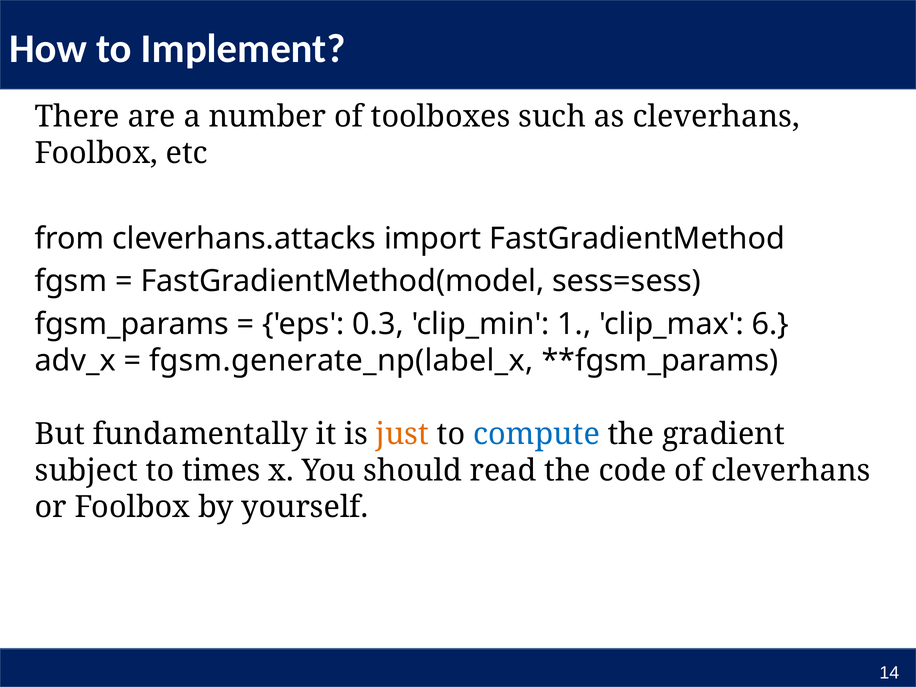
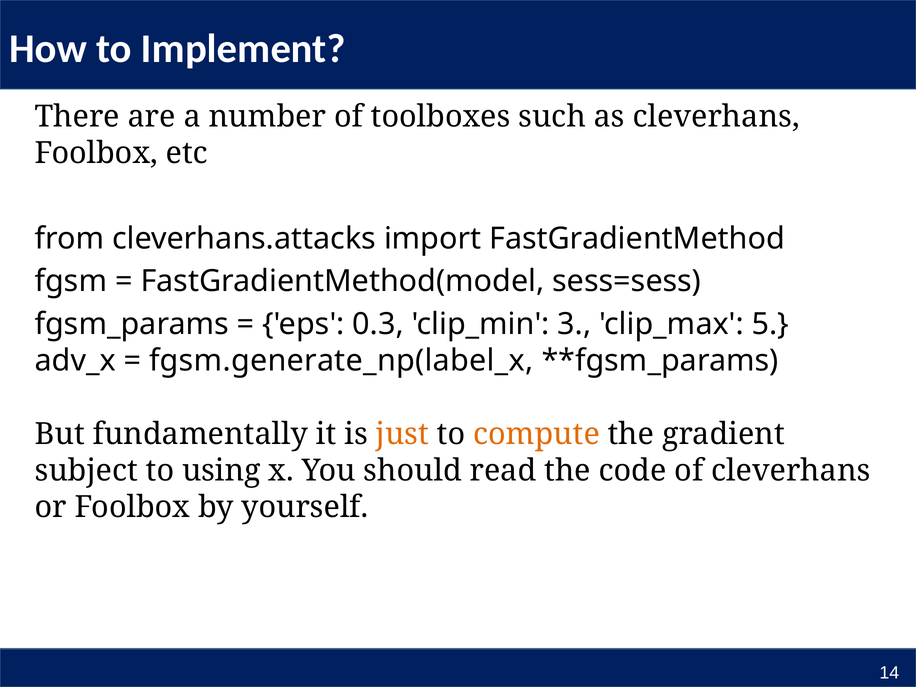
1: 1 -> 3 (574, 324)
6: 6 -> 5 (770, 324)
compute colour: blue -> orange (536, 434)
times: times -> using (221, 471)
